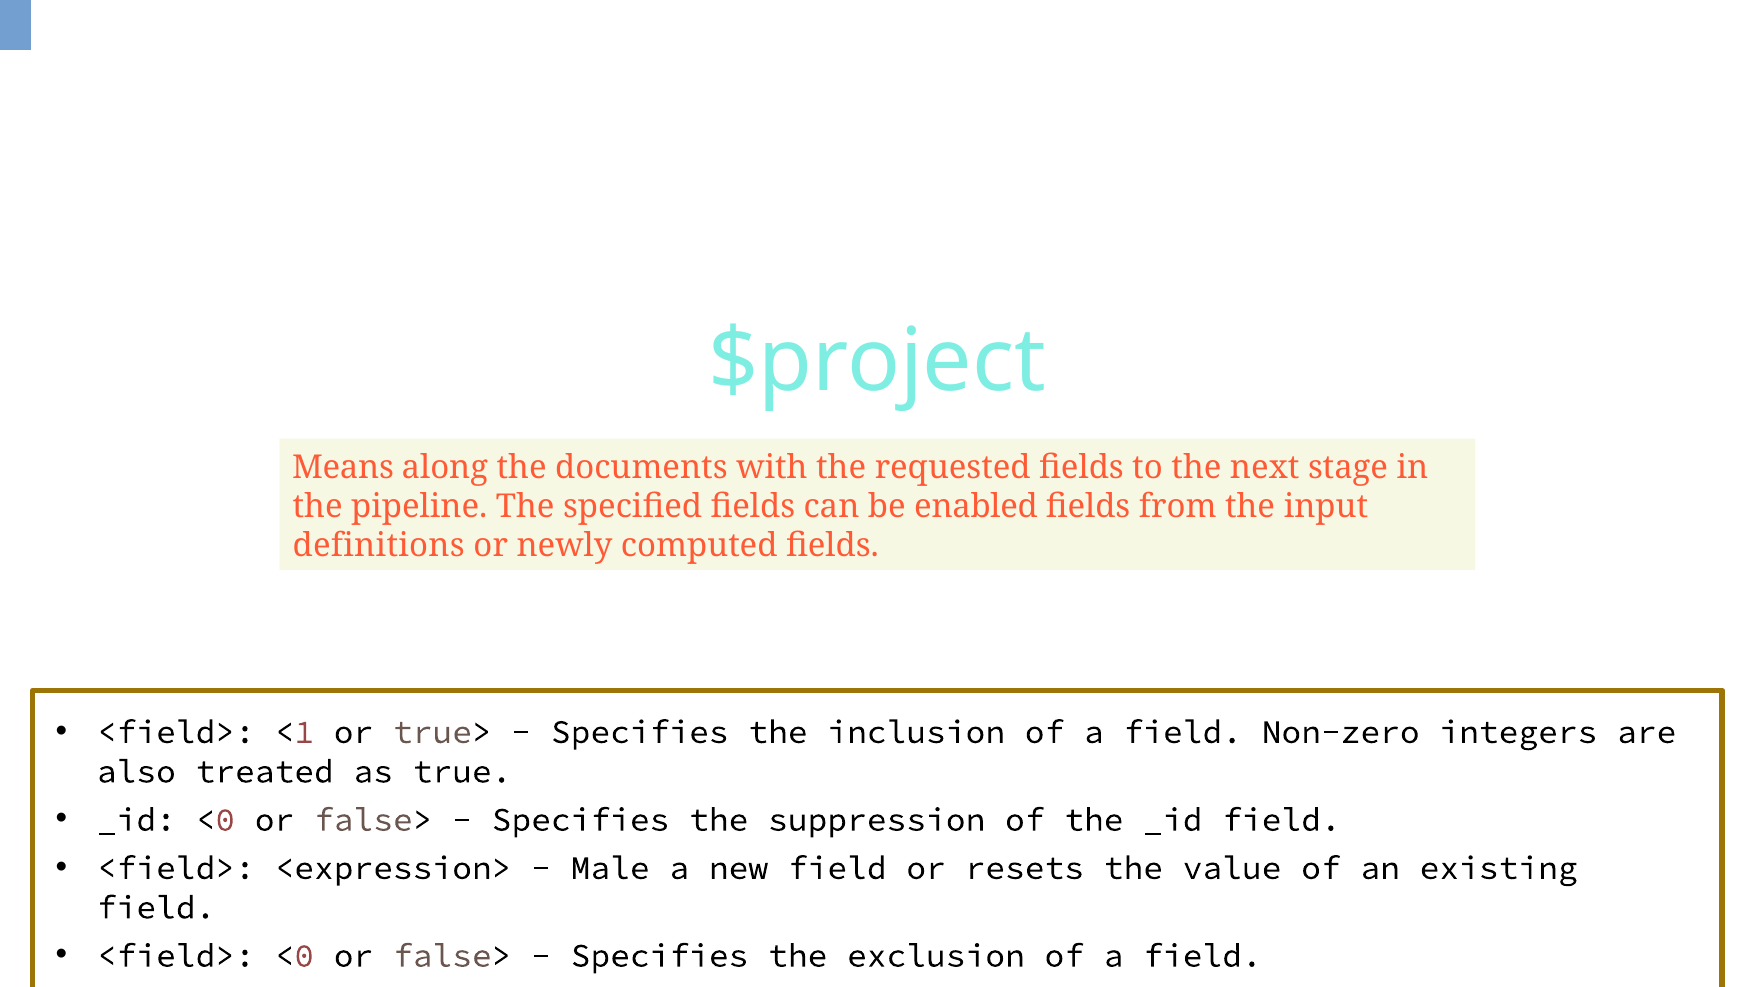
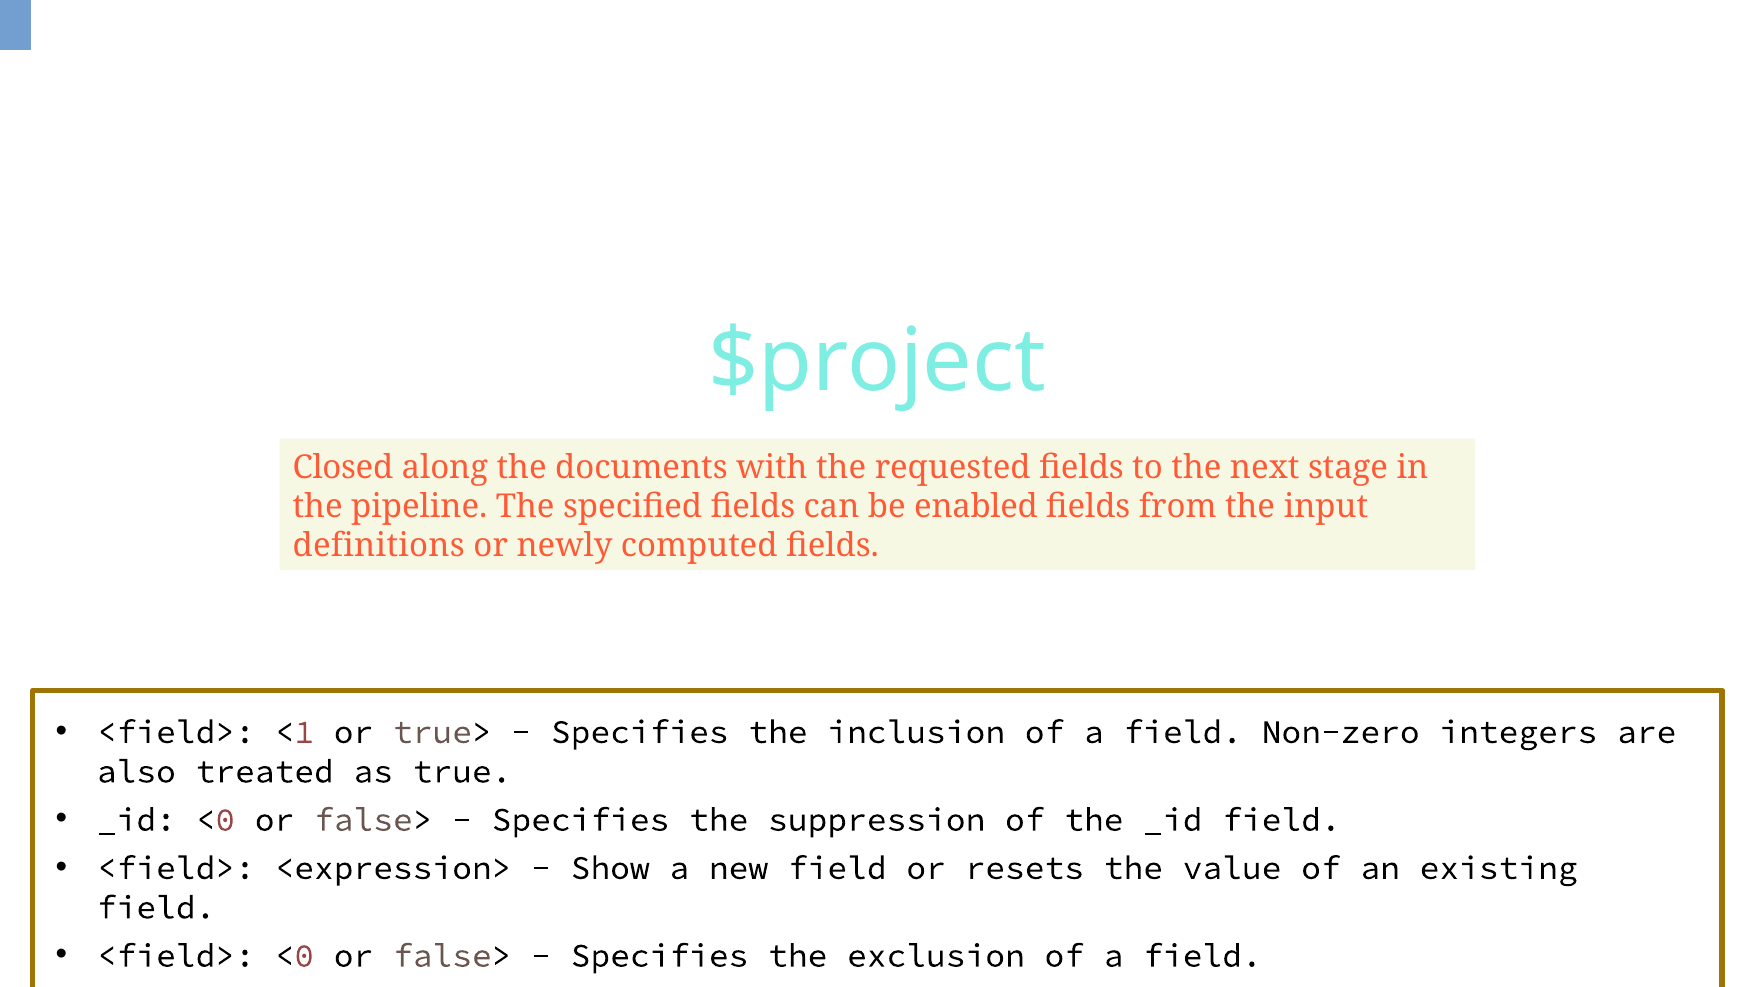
Means: Means -> Closed (343, 467)
Male: Male -> Show (610, 868)
